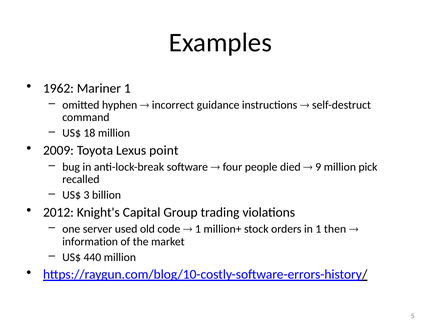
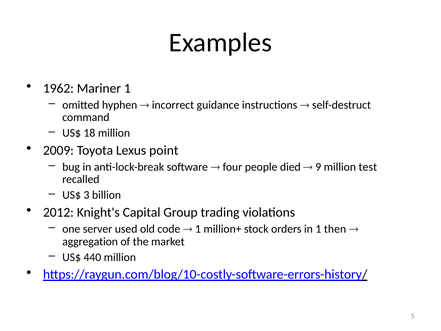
pick: pick -> test (368, 167)
information: information -> aggregation (90, 241)
